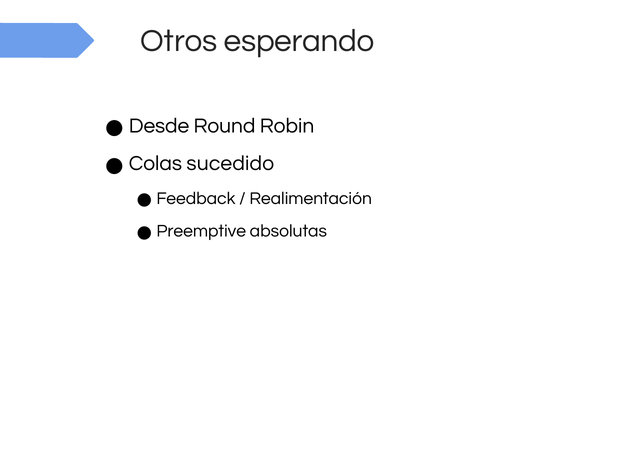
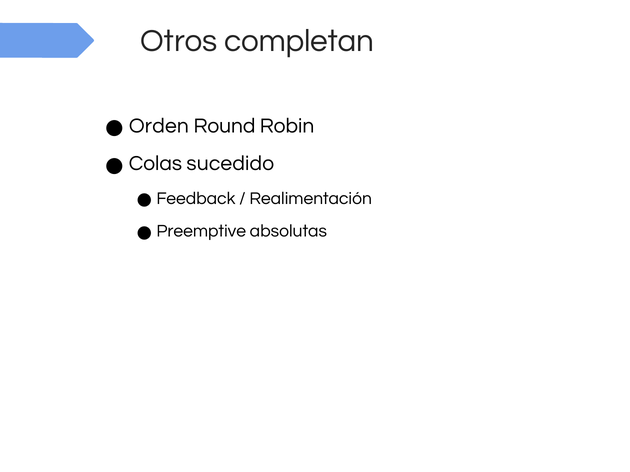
esperando: esperando -> completan (299, 41)
Desde: Desde -> Orden (159, 126)
